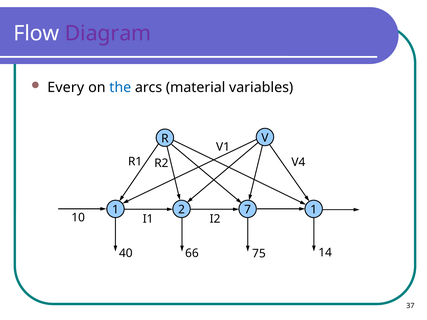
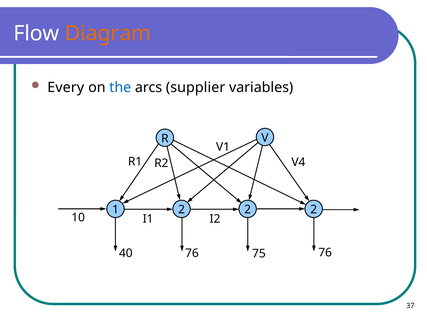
Diagram colour: purple -> orange (108, 34)
material: material -> supplier (196, 88)
1 7: 7 -> 2 (248, 210)
1: 1 -> 2 (314, 210)
40 66: 66 -> 76 (192, 253)
75 14: 14 -> 76 (325, 253)
